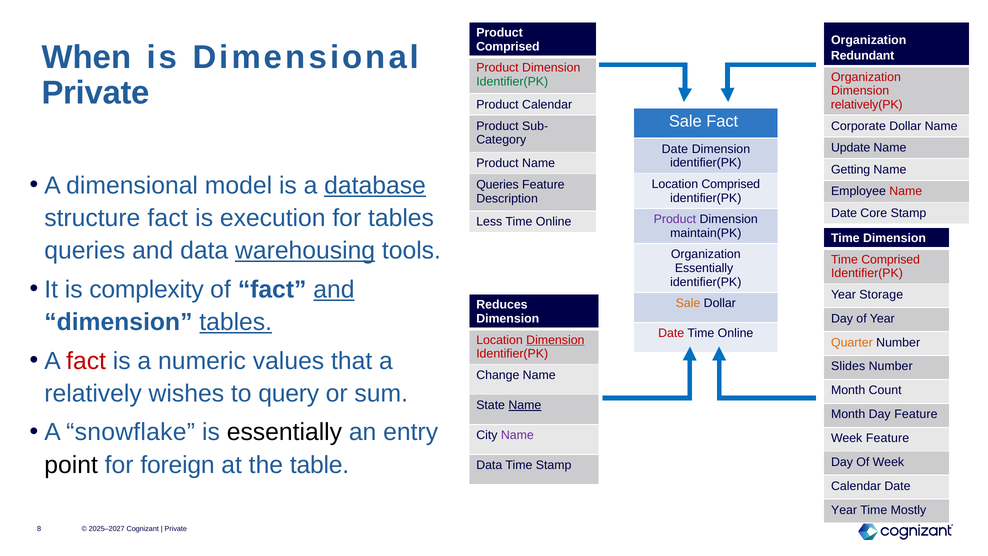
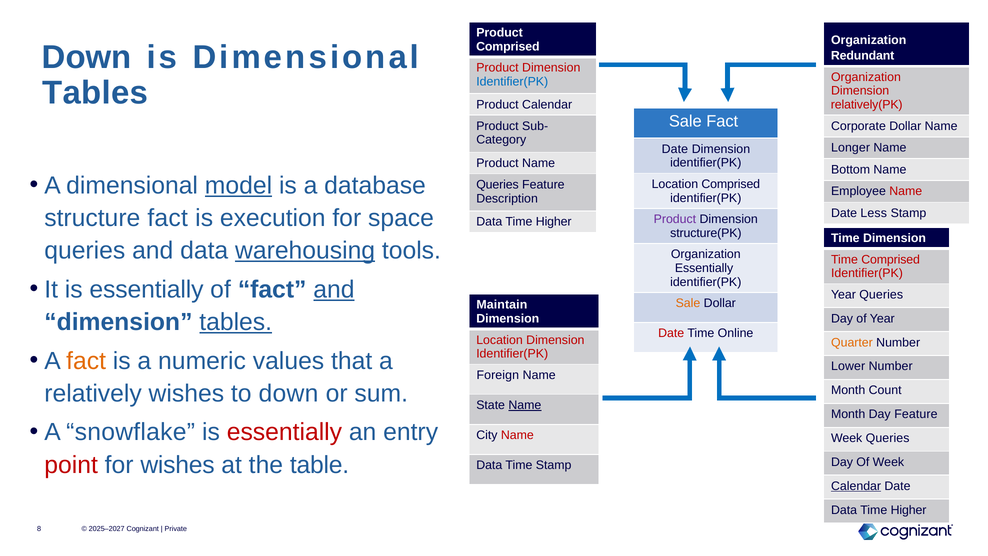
When: When -> Down (87, 57)
Identifier(PK colour: green -> blue (512, 82)
Private: Private -> Tables (95, 93)
Update: Update -> Longer (851, 148)
Getting: Getting -> Bottom (851, 169)
model underline: none -> present (238, 185)
database underline: present -> none (375, 185)
for tables: tables -> space (401, 218)
Core: Core -> Less (874, 213)
Less: Less -> Data (489, 222)
Online: Online -> Higher (554, 222)
maintain(PK: maintain(PK -> structure(PK (706, 233)
It is complexity: complexity -> essentially (147, 289)
Year Storage: Storage -> Queries (881, 294)
Reduces: Reduces -> Maintain (502, 305)
Dimension underline: present -> none (555, 340)
fact colour: red -> orange (86, 361)
Slides: Slides -> Lower (848, 366)
Change: Change -> Foreign (498, 375)
to query: query -> down (288, 393)
essentially colour: black -> red (284, 432)
Name colour: purple -> red (517, 435)
Week Feature: Feature -> Queries (888, 438)
point colour: black -> red (71, 465)
for foreign: foreign -> wishes (178, 465)
Calendar underline: none -> present (856, 486)
Year: Year -> Data (844, 510)
Mostly: Mostly -> Higher (909, 510)
